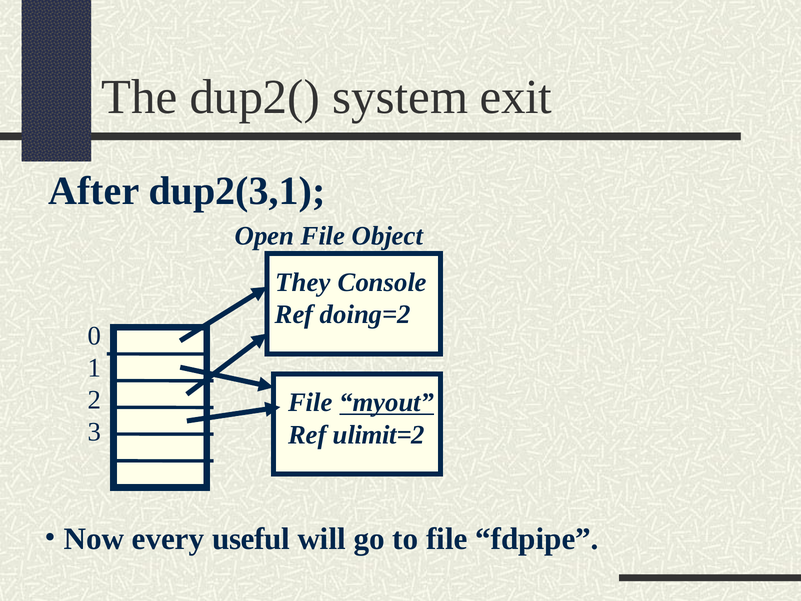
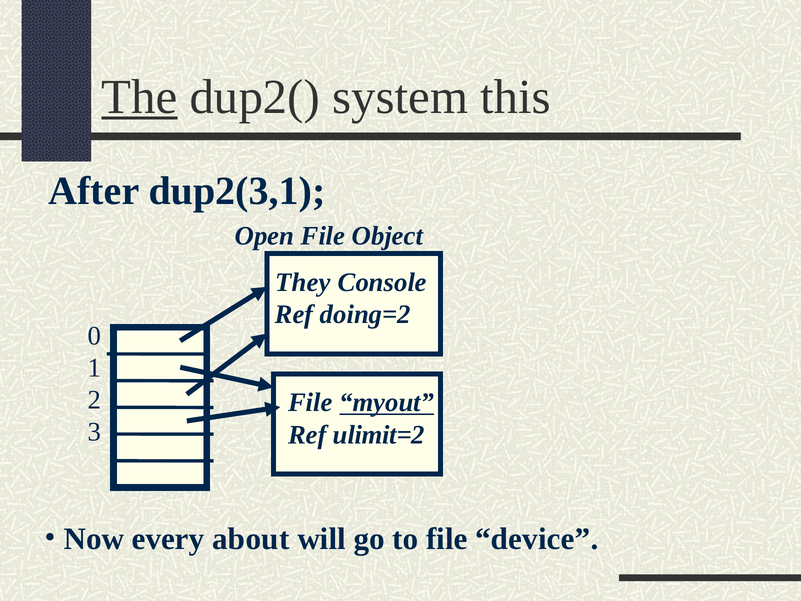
The underline: none -> present (139, 97)
exit: exit -> this (516, 97)
useful: useful -> about (251, 539)
fdpipe: fdpipe -> device (537, 539)
